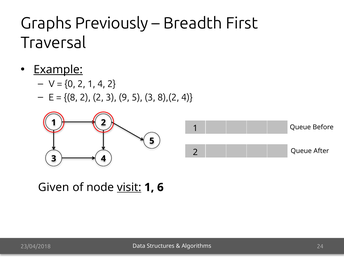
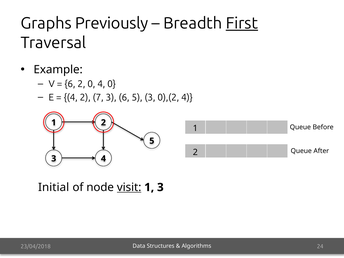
First underline: none -> present (242, 23)
Example underline: present -> none (58, 70)
0: 0 -> 6 (70, 84)
2 1: 1 -> 0 (91, 84)
4 2: 2 -> 0 (112, 84)
8: 8 -> 4 (71, 97)
2 2: 2 -> 7 (98, 97)
3 9: 9 -> 6 (124, 97)
8),(2: 8),(2 -> 0),(2 (168, 97)
Given: Given -> Initial (54, 187)
6: 6 -> 3 (160, 187)
